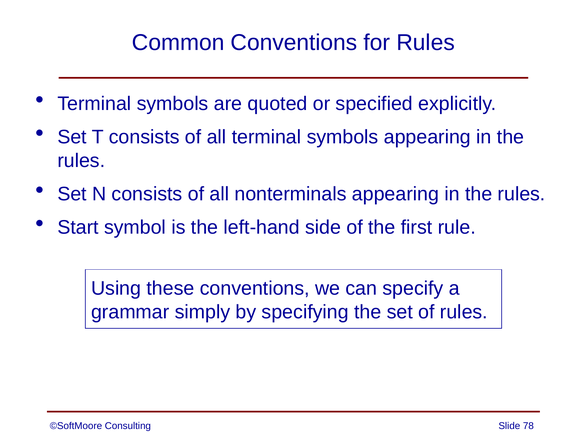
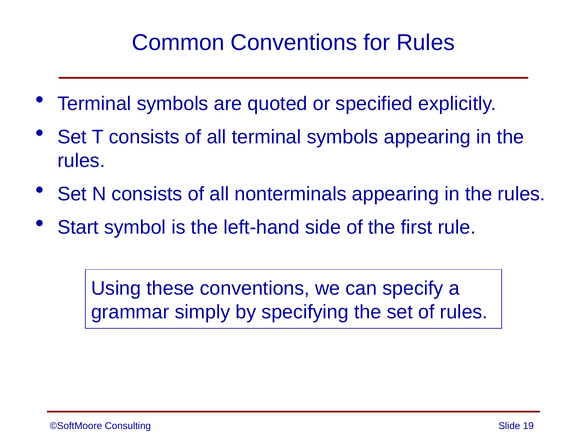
78: 78 -> 19 (528, 425)
